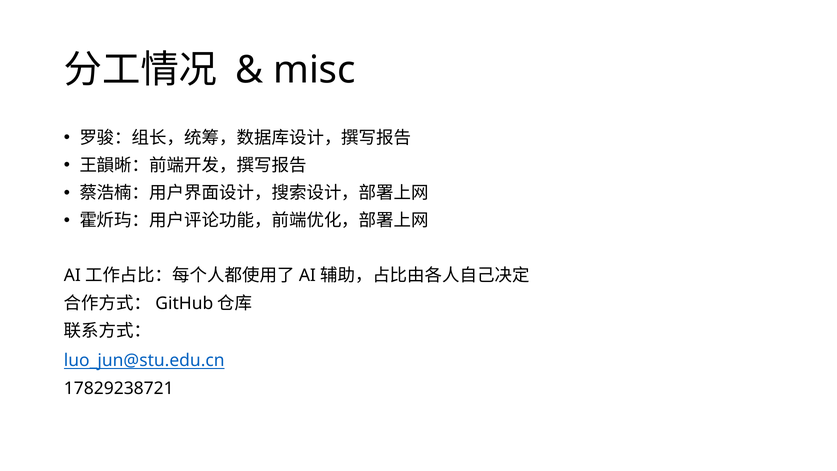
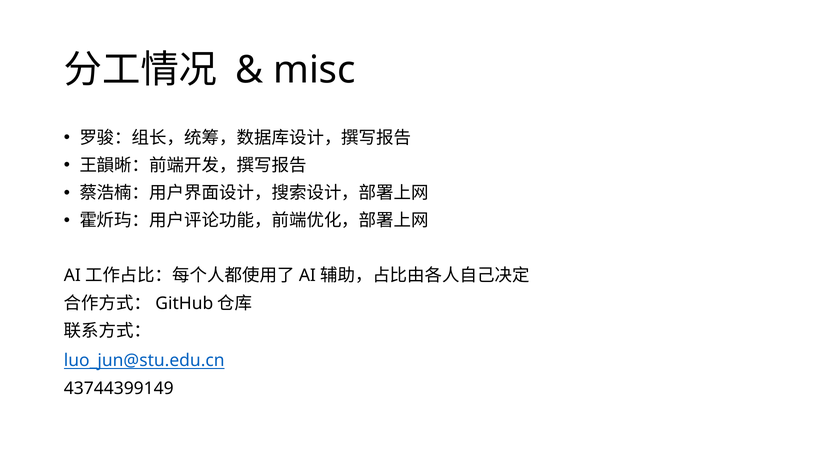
17829238721: 17829238721 -> 43744399149 (119, 388)
